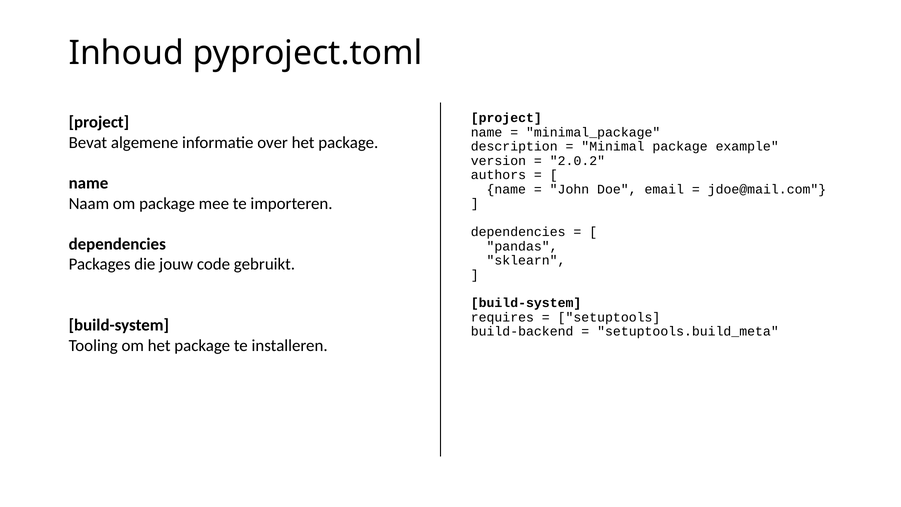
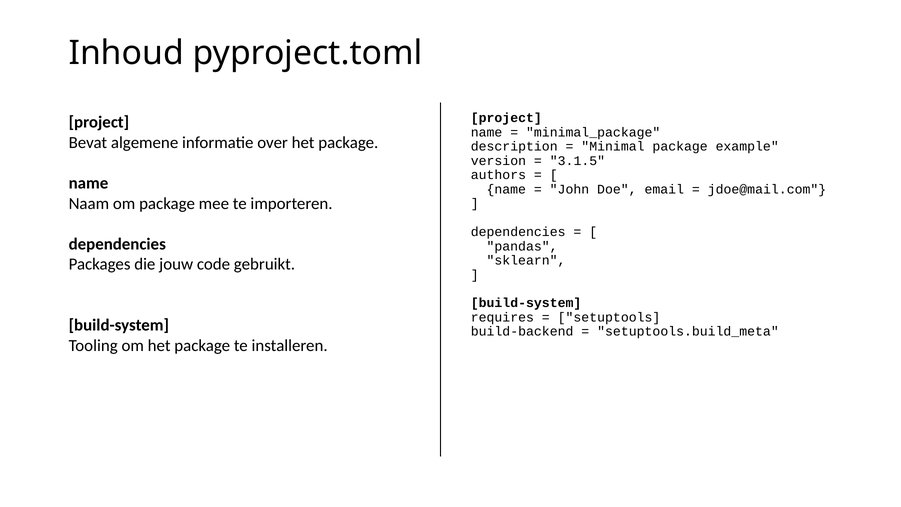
2.0.2: 2.0.2 -> 3.1.5 (577, 161)
